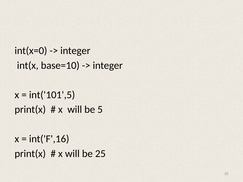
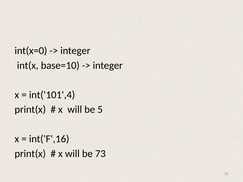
int('101',5: int('101',5 -> int('101',4 (52, 95)
25: 25 -> 73 (100, 154)
